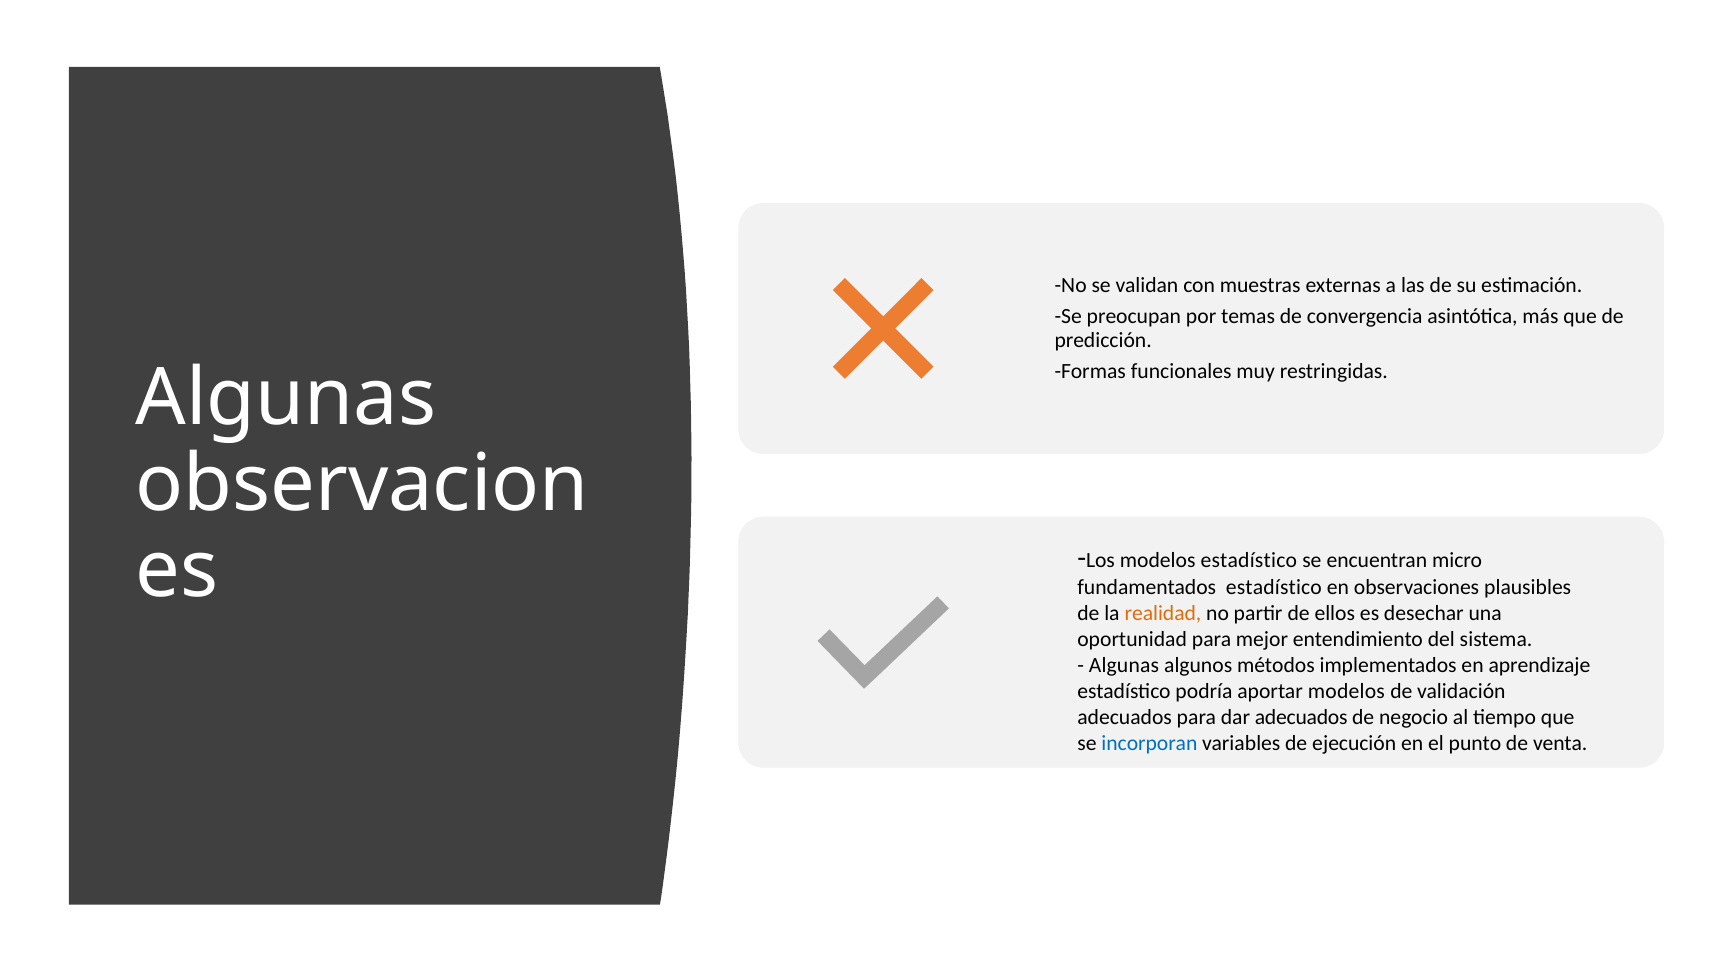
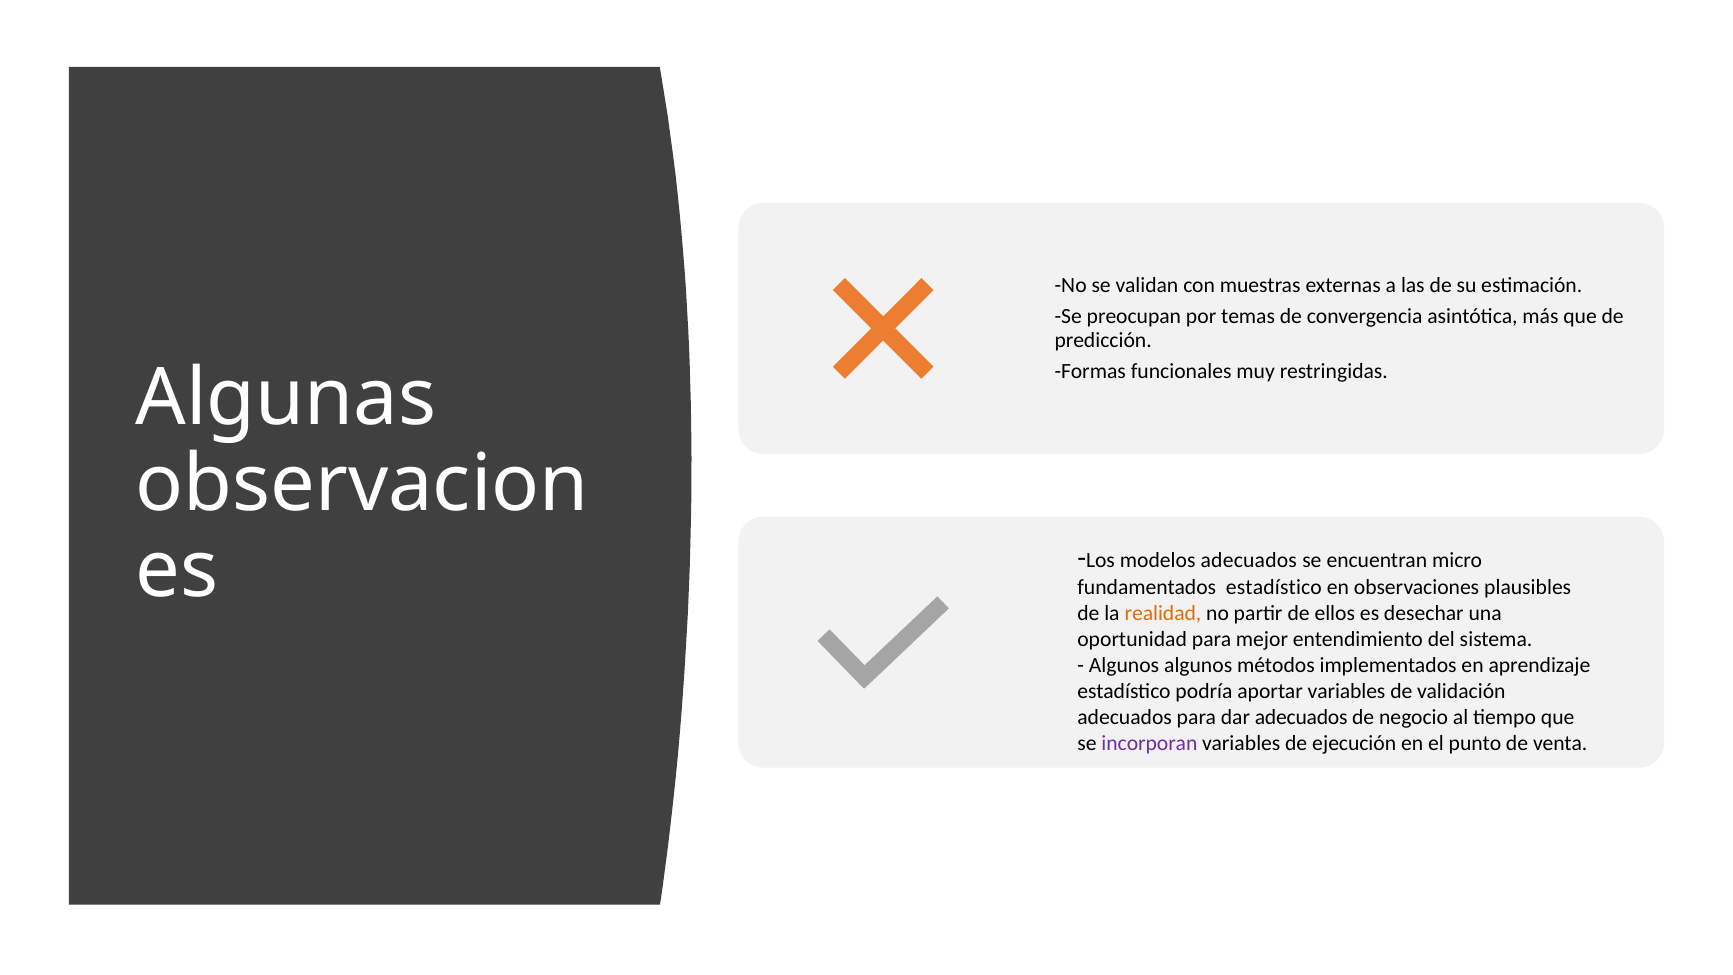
modelos estadístico: estadístico -> adecuados (1249, 560)
Algunas: Algunas -> Algunos (1124, 666)
aportar modelos: modelos -> variables (1347, 692)
incorporan colour: blue -> purple (1149, 744)
